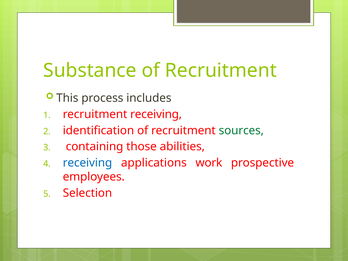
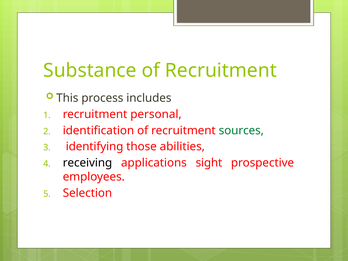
recruitment receiving: receiving -> personal (156, 114)
containing: containing -> identifying (95, 147)
receiving colour: blue -> black (87, 163)
work: work -> sight (209, 163)
